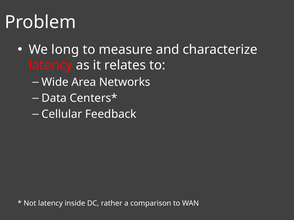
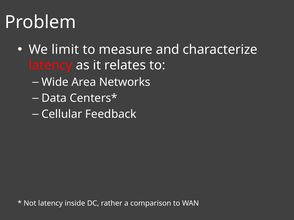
long: long -> limit (65, 50)
